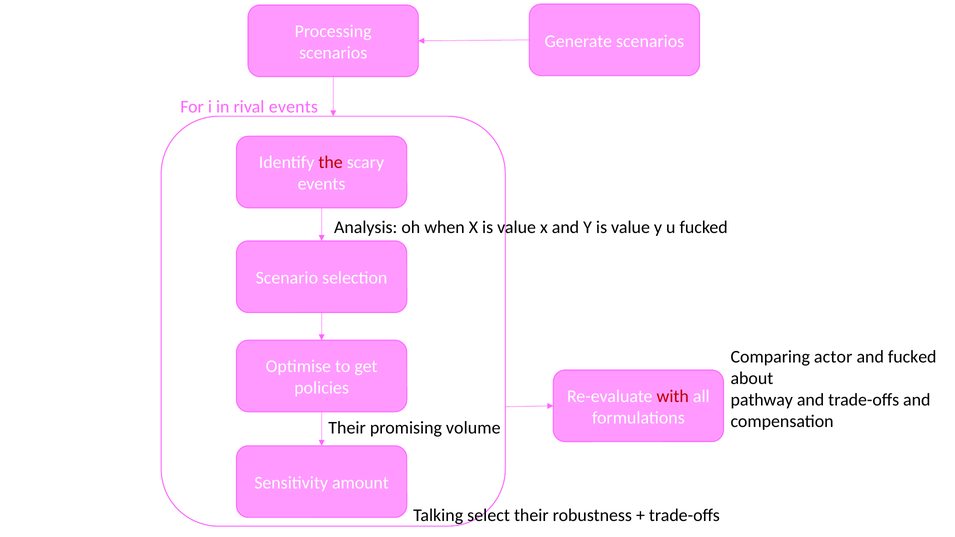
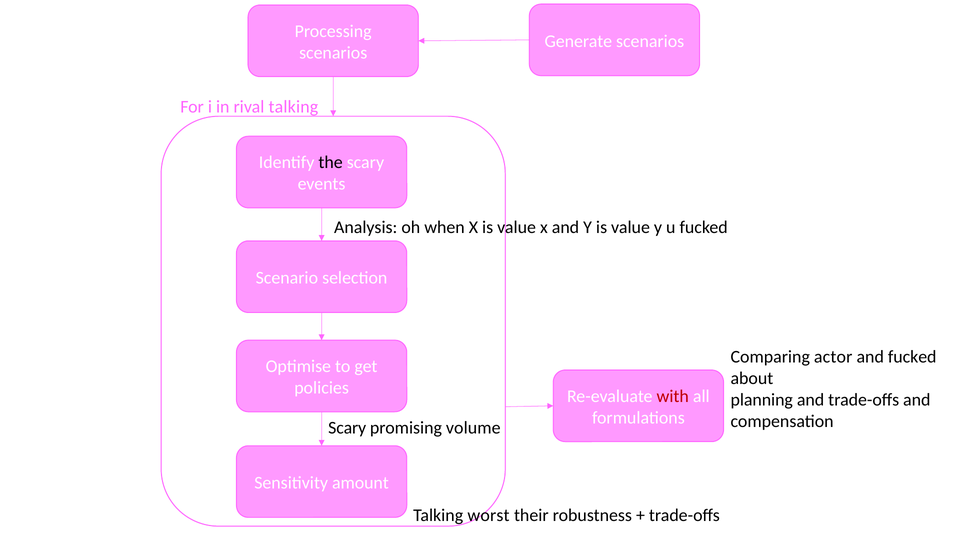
rival events: events -> talking (293, 107)
the colour: red -> black (331, 163)
pathway: pathway -> planning (762, 400)
Their: Their -> Scary (347, 428)
select: select -> worst (489, 515)
